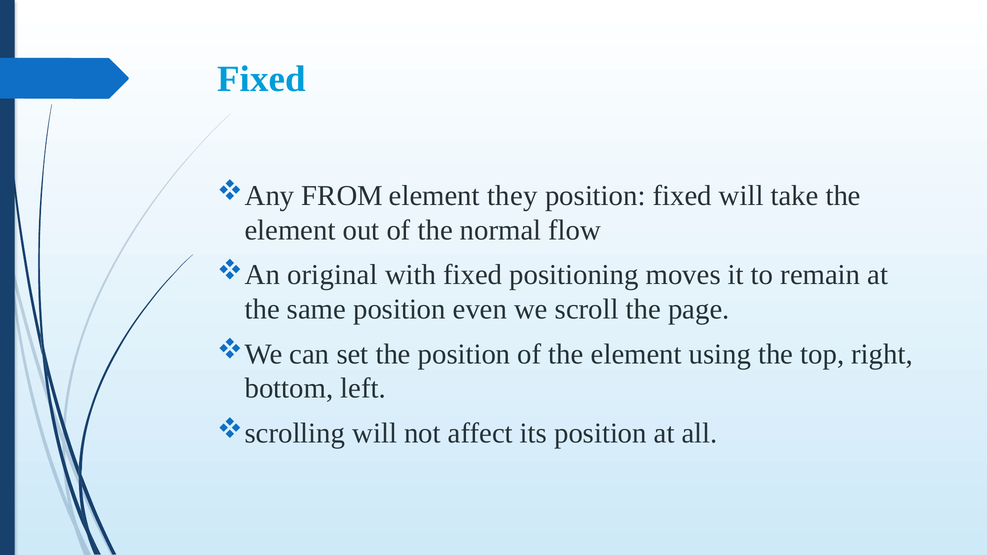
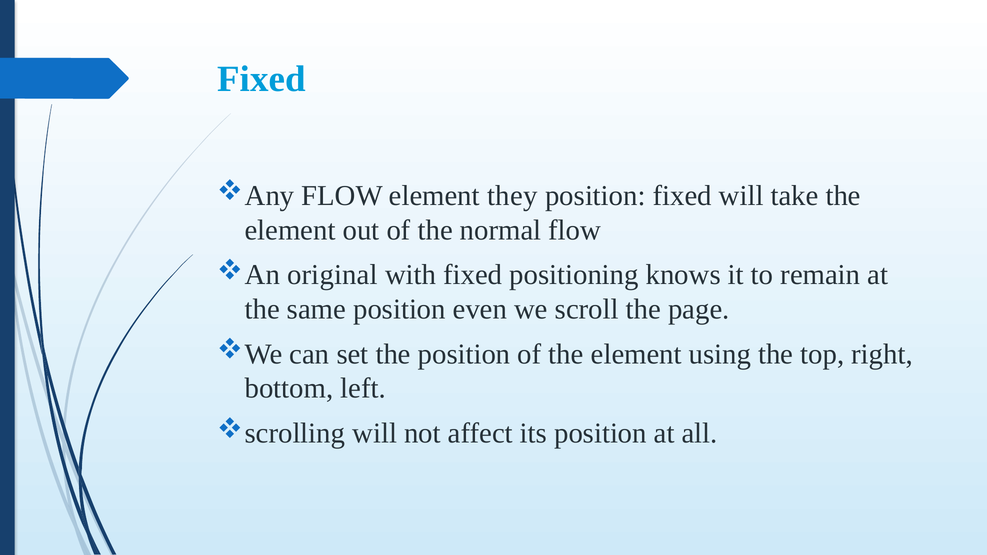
FROM: FROM -> FLOW (342, 196)
moves: moves -> knows (683, 275)
